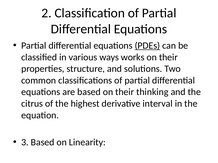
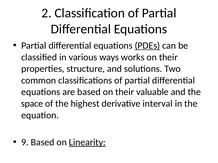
thinking: thinking -> valuable (152, 92)
citrus: citrus -> space (32, 104)
3: 3 -> 9 (25, 143)
Linearity underline: none -> present (87, 143)
